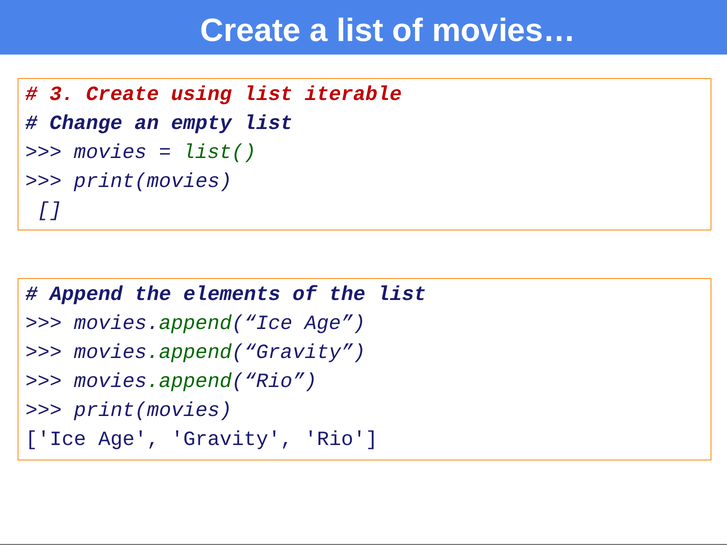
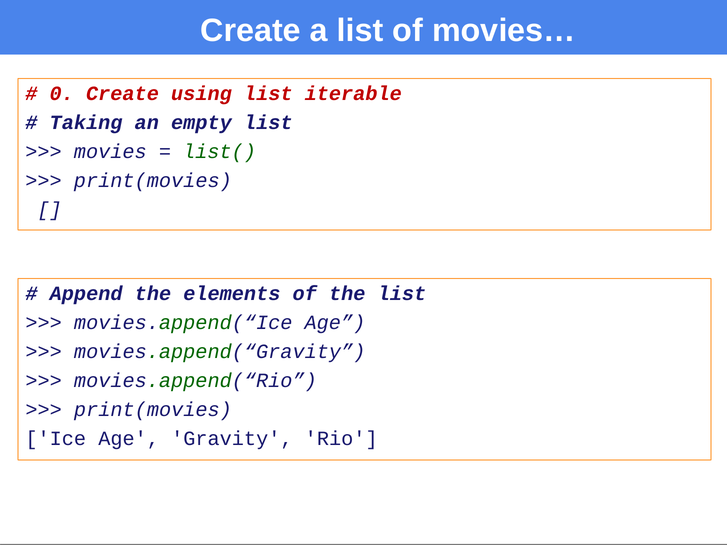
3: 3 -> 0 (62, 94)
Change: Change -> Taking (86, 123)
